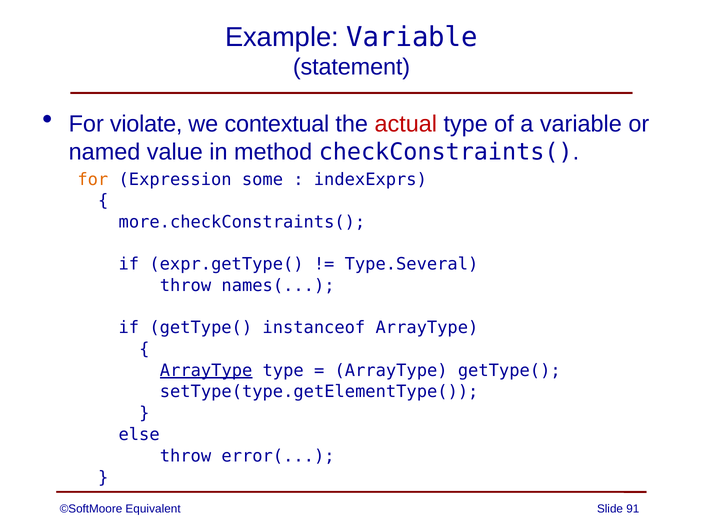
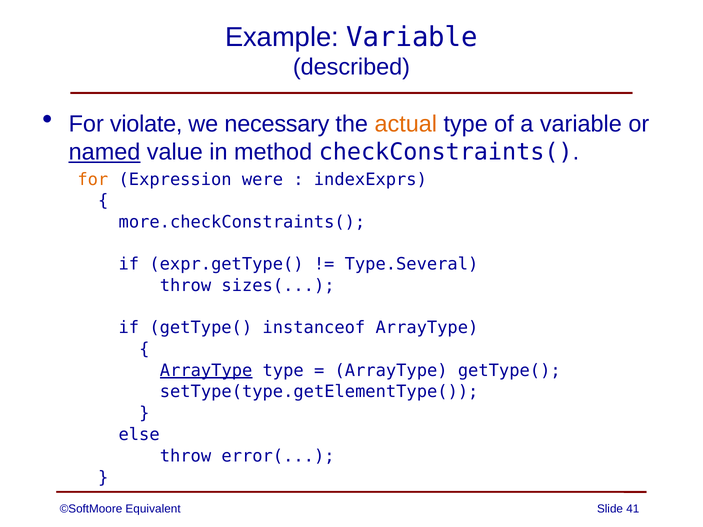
statement: statement -> described (351, 67)
contextual: contextual -> necessary (277, 124)
actual colour: red -> orange (406, 124)
named underline: none -> present (105, 152)
some: some -> were (262, 179)
names(: names( -> sizes( (278, 286)
91: 91 -> 41 (633, 509)
